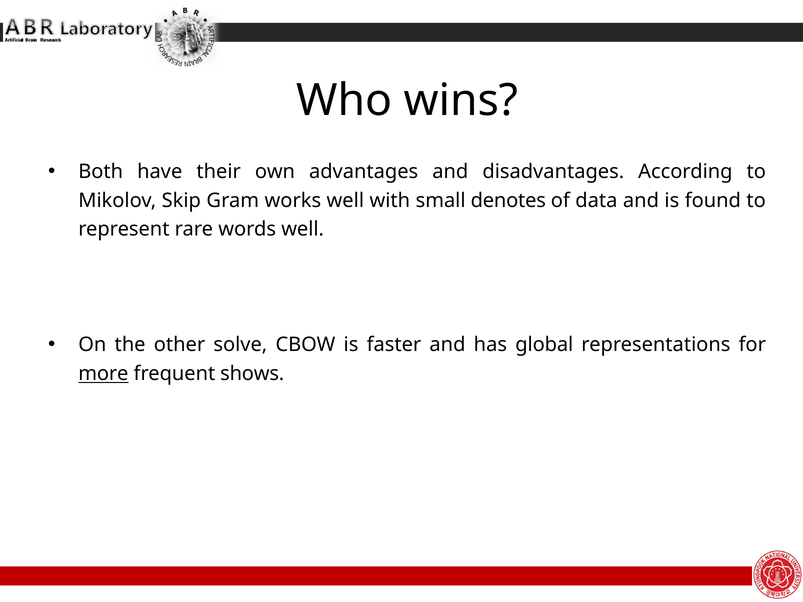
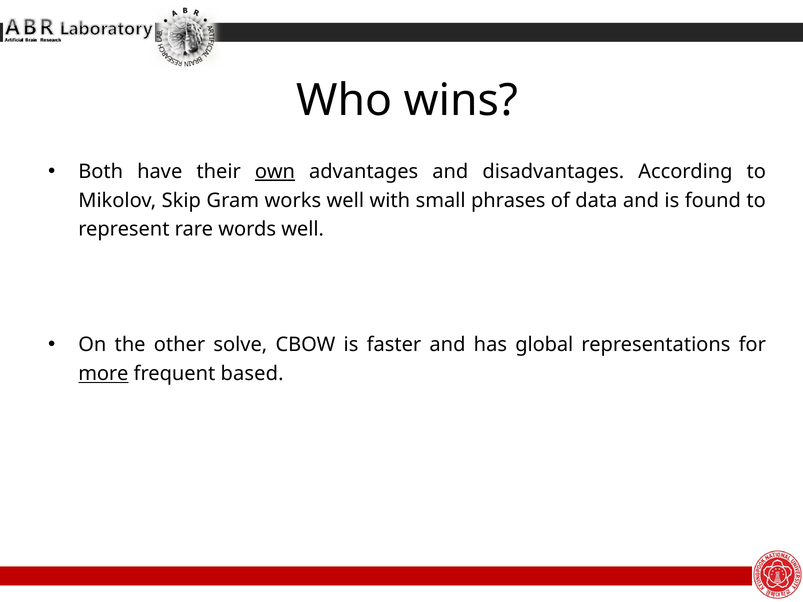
own underline: none -> present (275, 172)
denotes: denotes -> phrases (508, 201)
shows: shows -> based (252, 374)
